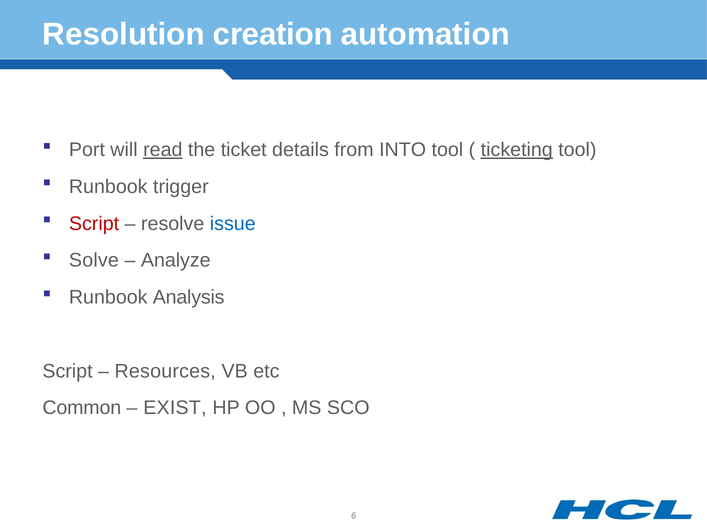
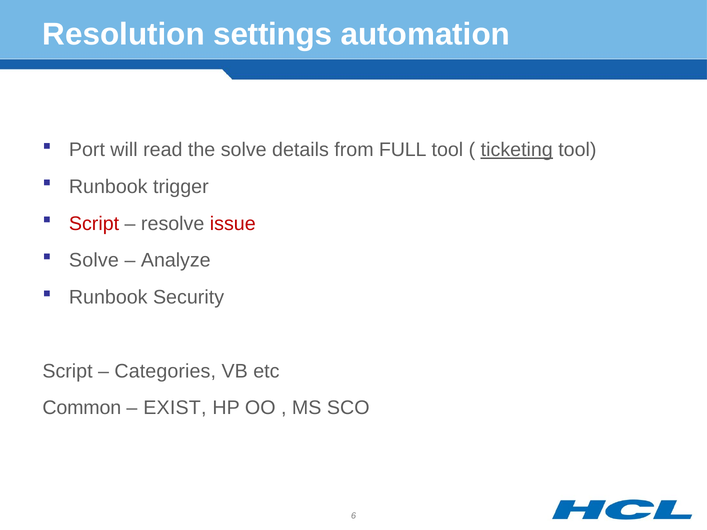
creation: creation -> settings (273, 35)
read underline: present -> none (163, 150)
the ticket: ticket -> solve (244, 150)
INTO: INTO -> FULL (403, 150)
issue colour: blue -> red (233, 224)
Analysis: Analysis -> Security (189, 297)
Resources: Resources -> Categories (165, 371)
